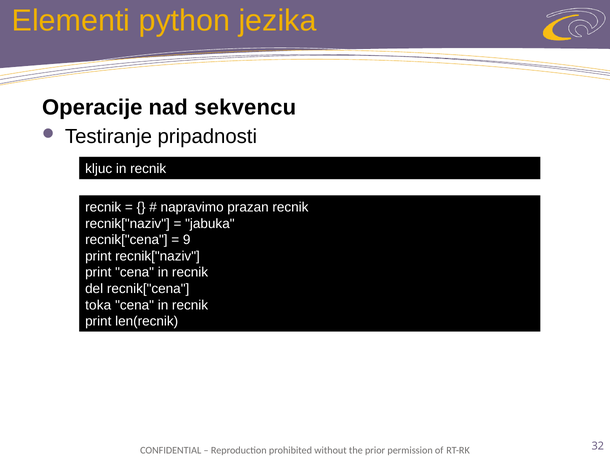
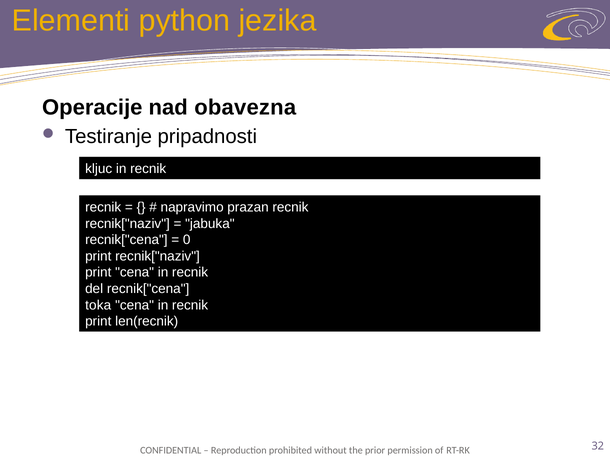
sekvencu: sekvencu -> obavezna (245, 107)
9: 9 -> 0 (187, 240)
